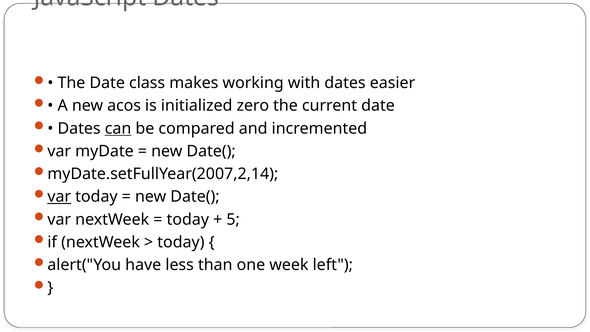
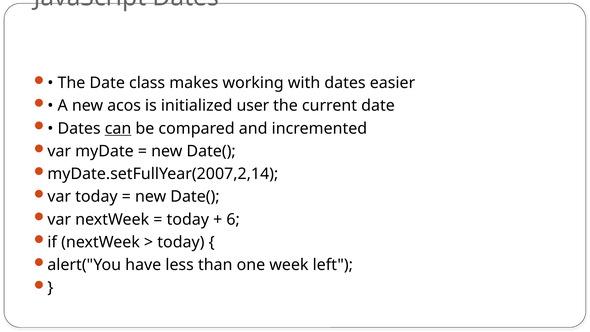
zero: zero -> user (253, 106)
var underline: present -> none (59, 197)
5: 5 -> 6 (233, 219)
